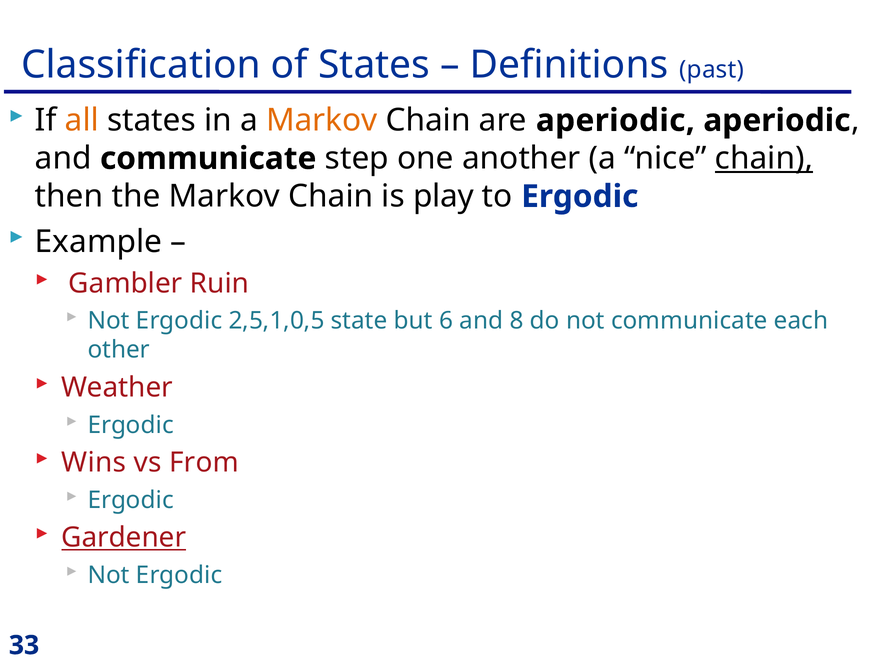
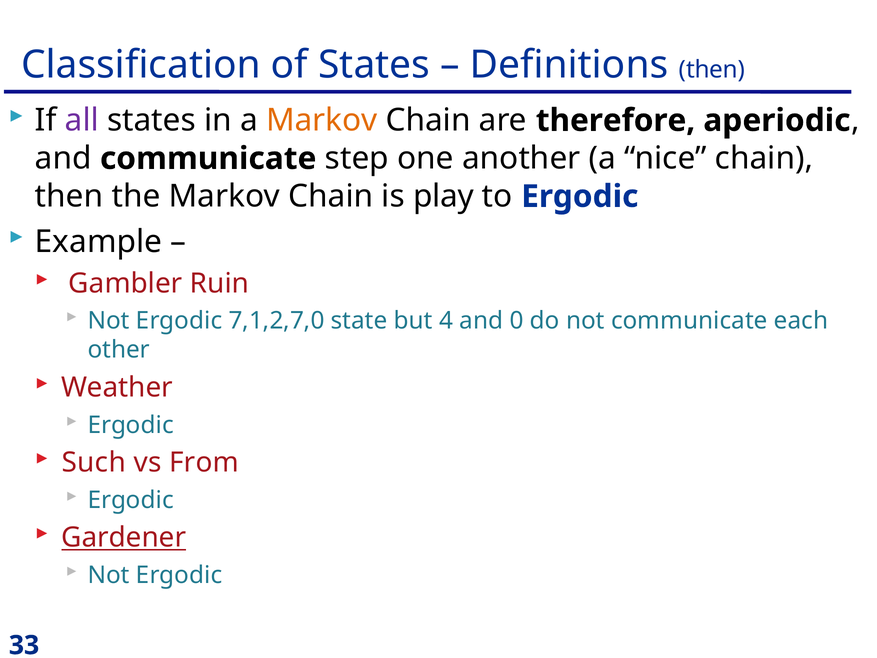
Definitions past: past -> then (712, 70)
all colour: orange -> purple (82, 120)
are aperiodic: aperiodic -> therefore (616, 120)
chain underline: present -> none (764, 158)
2,5,1,0,5: 2,5,1,0,5 -> 7,1,2,7,0 (276, 321)
6: 6 -> 4 (446, 321)
8: 8 -> 0 (517, 321)
Wins: Wins -> Such (94, 463)
